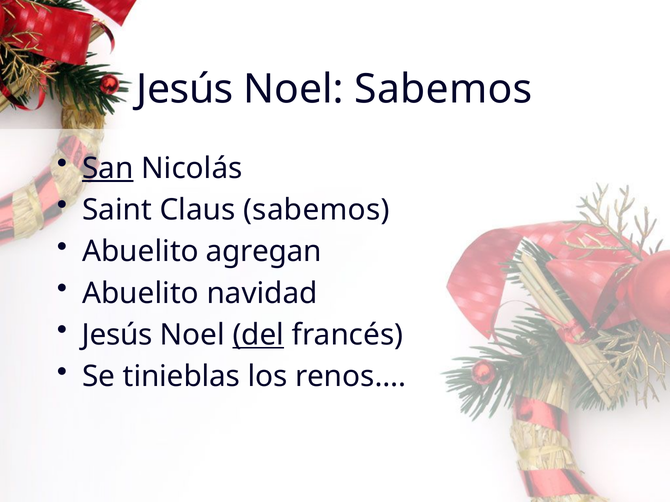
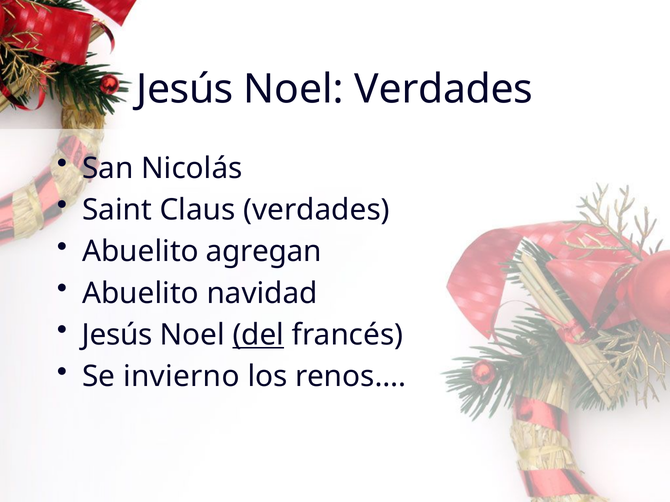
Noel Sabemos: Sabemos -> Verdades (444, 89)
San underline: present -> none (108, 168)
Claus sabemos: sabemos -> verdades (317, 210)
tinieblas: tinieblas -> invierno (181, 377)
